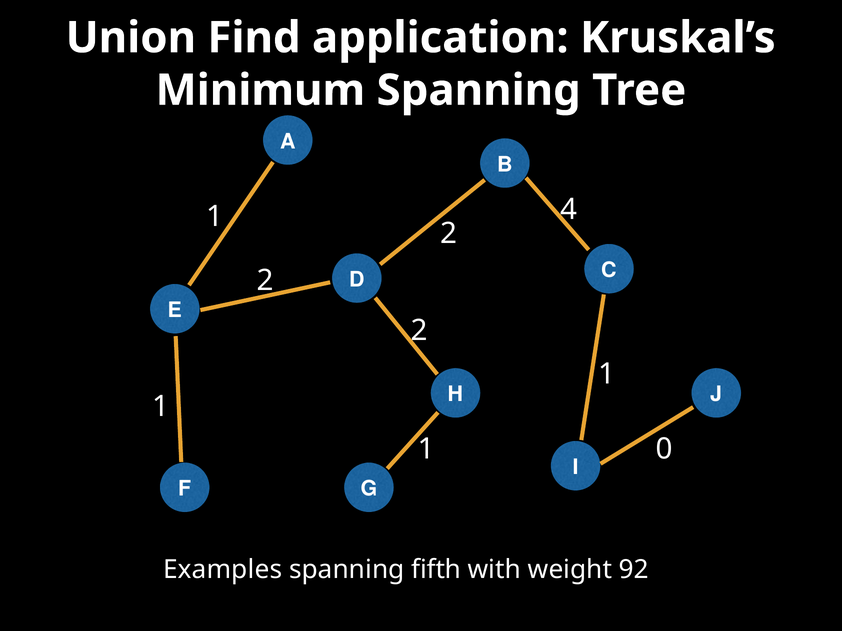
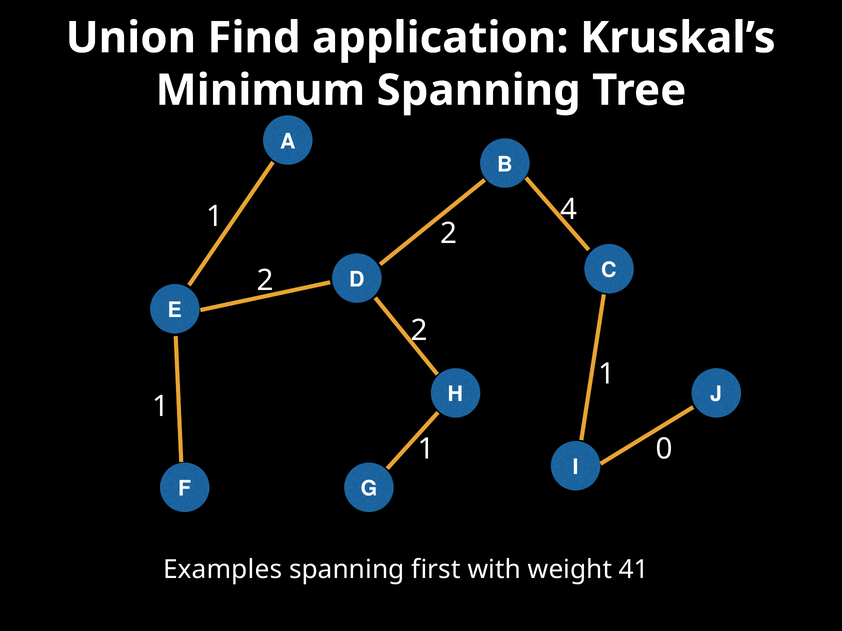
fifth: fifth -> first (436, 570)
92: 92 -> 41 (634, 570)
